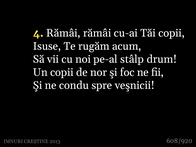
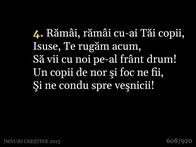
stâlp: stâlp -> frânt (132, 59)
